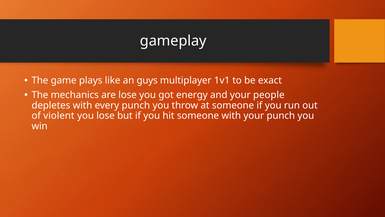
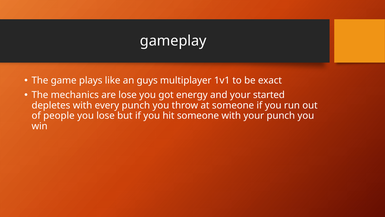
people: people -> started (269, 95)
violent: violent -> people (59, 116)
